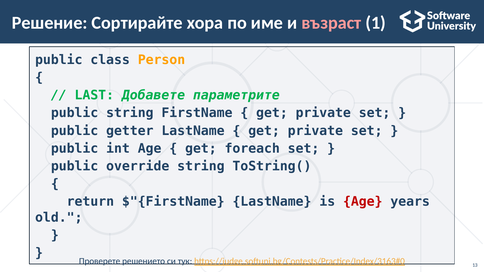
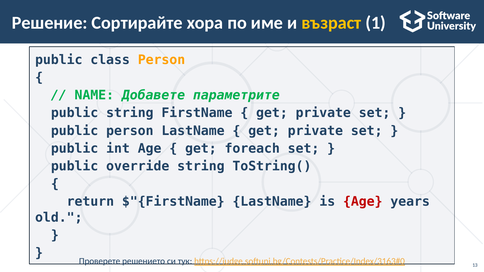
възраст colour: pink -> yellow (331, 23)
LAST: LAST -> NAME (94, 95)
public getter: getter -> person (130, 131)
